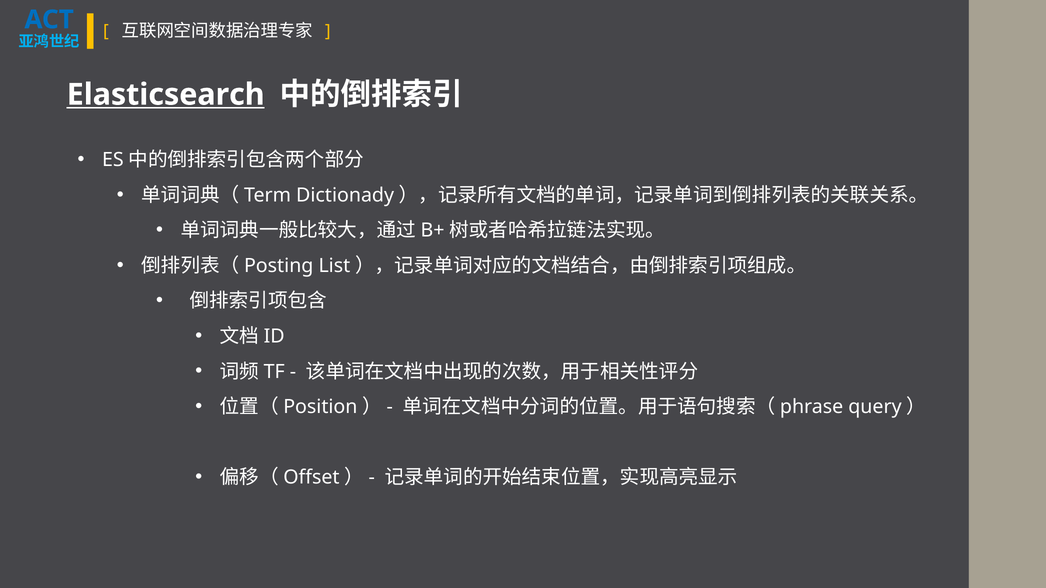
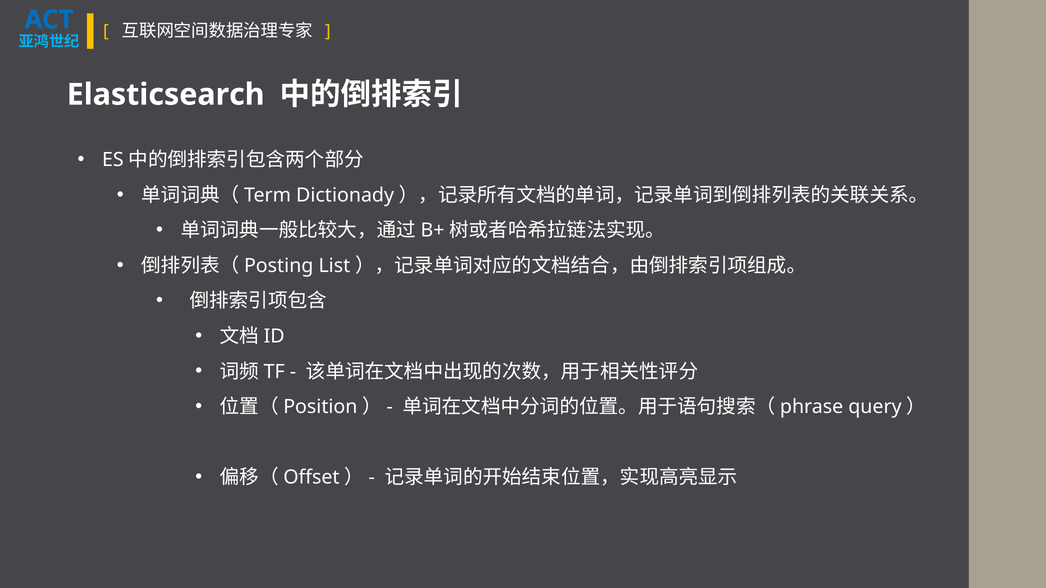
Elasticsearch underline: present -> none (166, 95)
